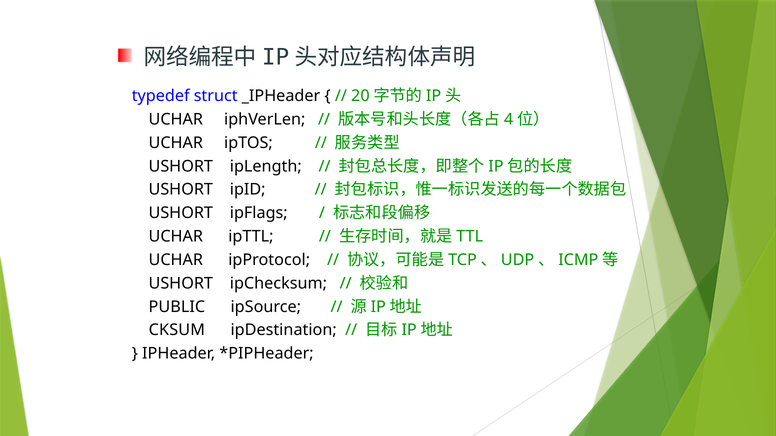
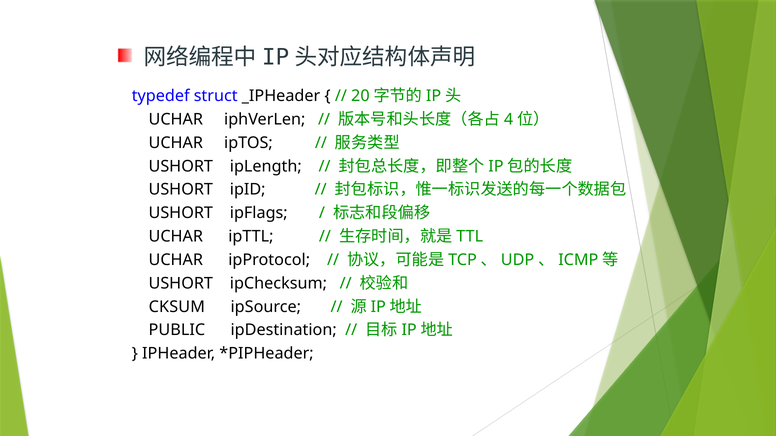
PUBLIC: PUBLIC -> CKSUM (177, 307)
CKSUM: CKSUM -> PUBLIC (177, 331)
